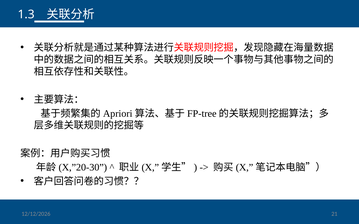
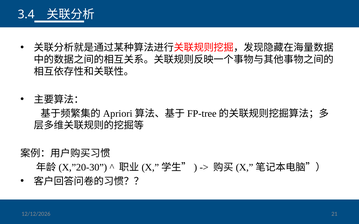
1.3: 1.3 -> 3.4 (26, 15)
